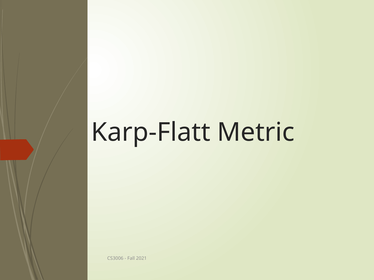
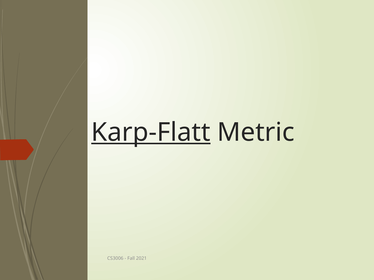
Karp-Flatt underline: none -> present (151, 133)
